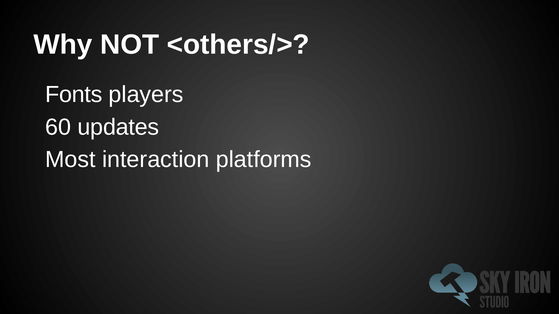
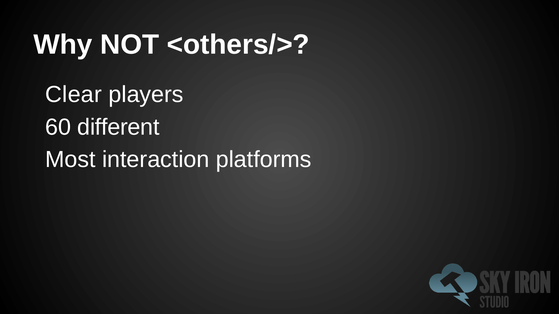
Fonts: Fonts -> Clear (74, 95)
updates: updates -> different (118, 127)
